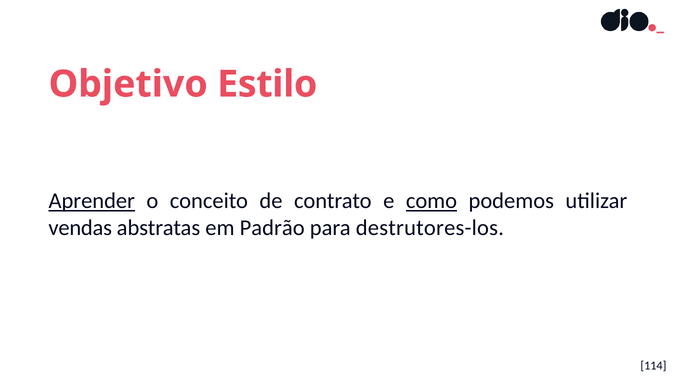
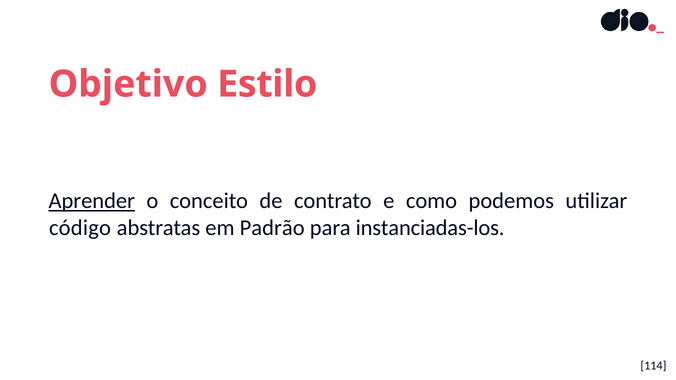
como underline: present -> none (431, 201)
vendas: vendas -> código (80, 228)
destrutores-los: destrutores-los -> instanciadas-los (430, 228)
